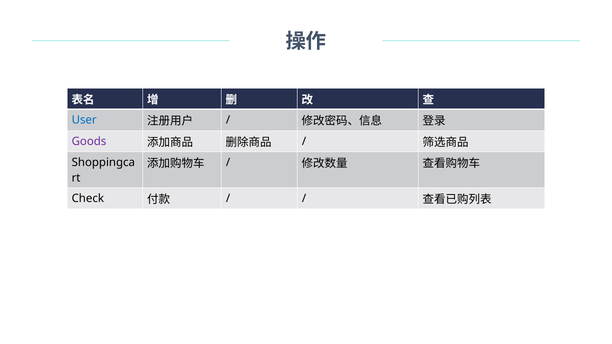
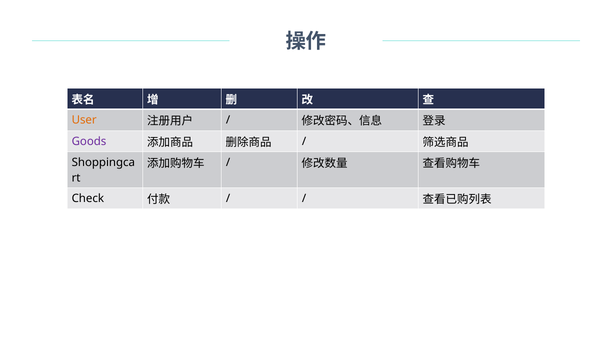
User colour: blue -> orange (84, 120)
